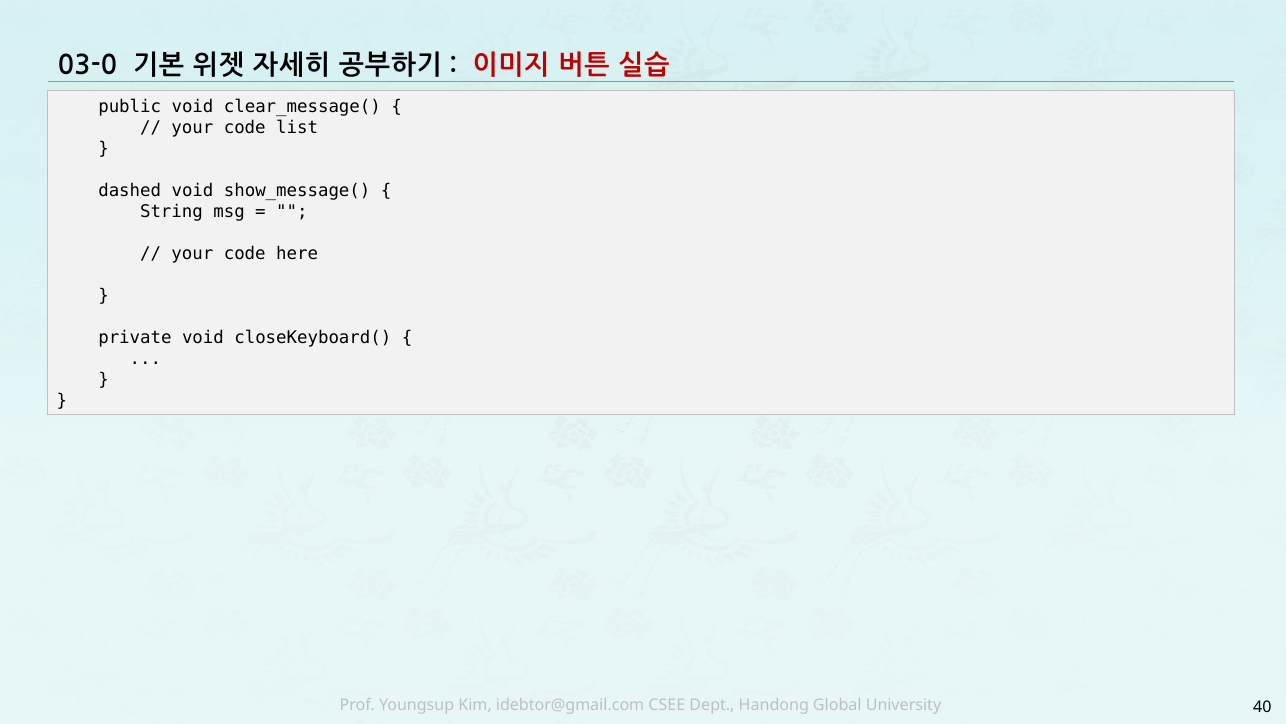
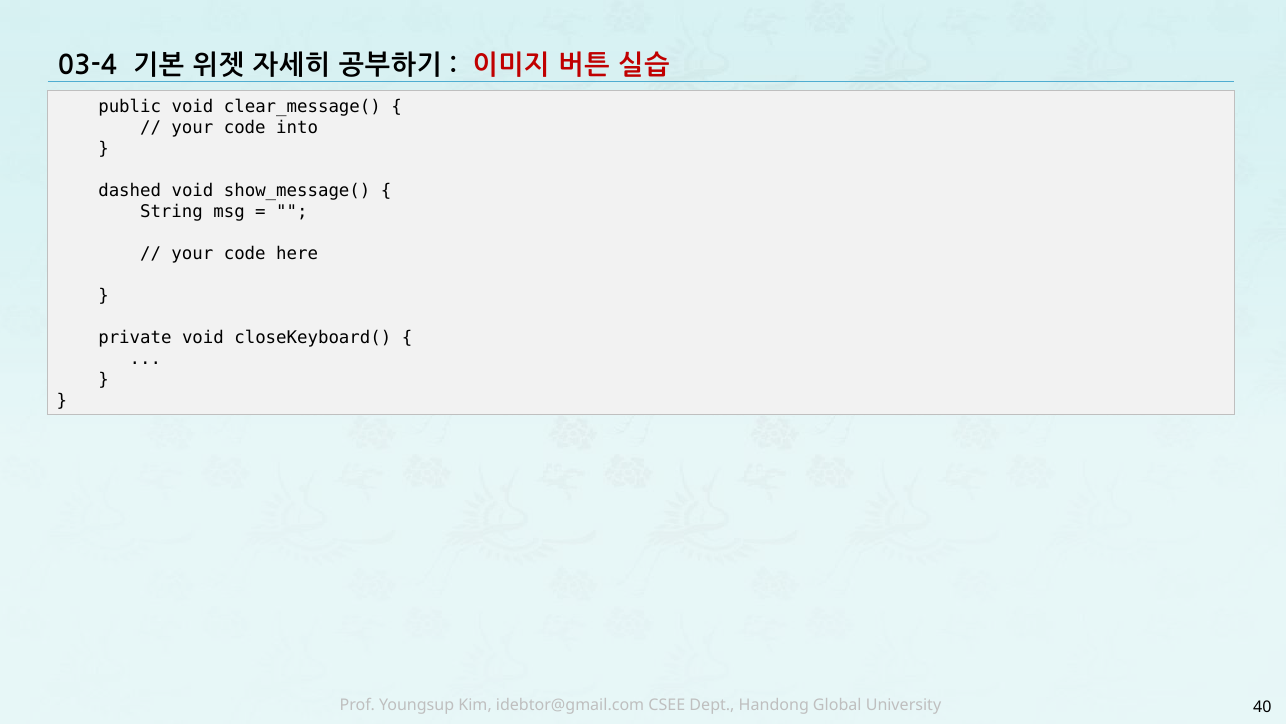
03-0: 03-0 -> 03-4 (87, 66)
list: list -> into (297, 128)
